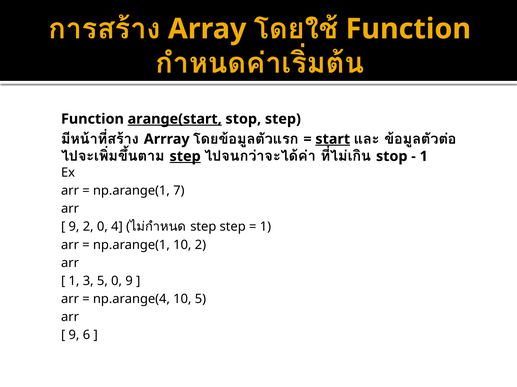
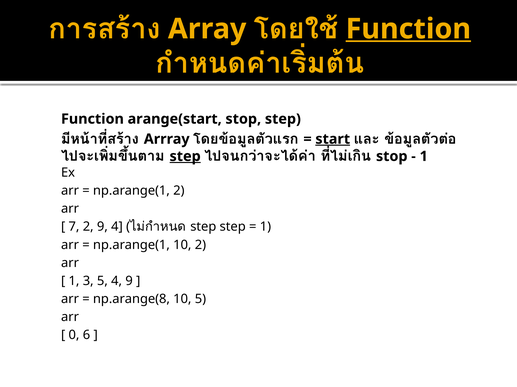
Function underline: none -> present (408, 29)
arange(start underline: present -> none (175, 119)
np.arange(1 7: 7 -> 2 (179, 191)
9: 9 -> 7 (74, 227)
2 0: 0 -> 9 (102, 227)
5 0: 0 -> 4 (117, 281)
np.arange(4: np.arange(4 -> np.arange(8 (131, 300)
9: 9 -> 0 (74, 336)
